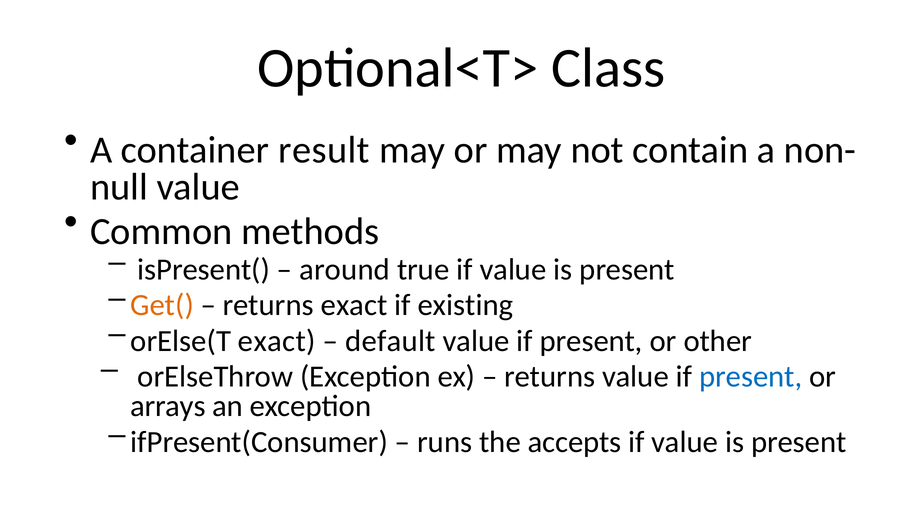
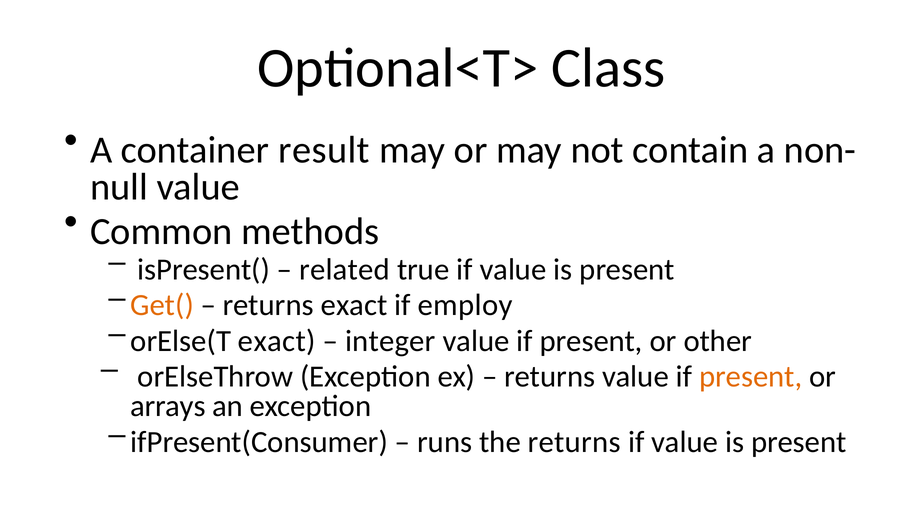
around: around -> related (345, 270)
existing: existing -> employ (465, 305)
default: default -> integer (390, 341)
present colour: blue -> orange (751, 377)
the accepts: accepts -> returns (574, 442)
